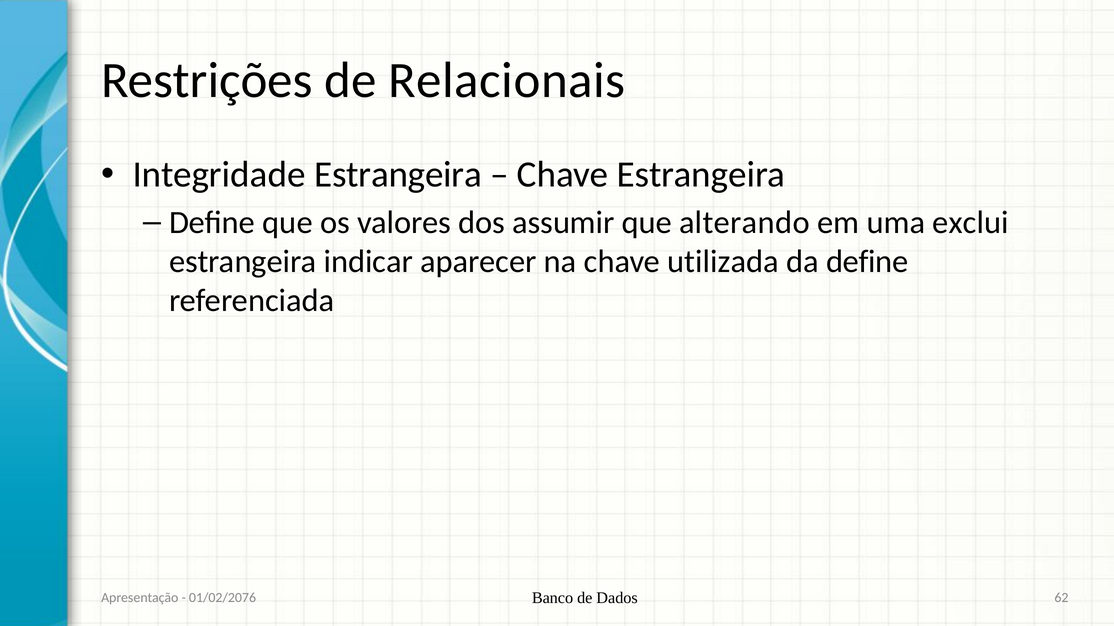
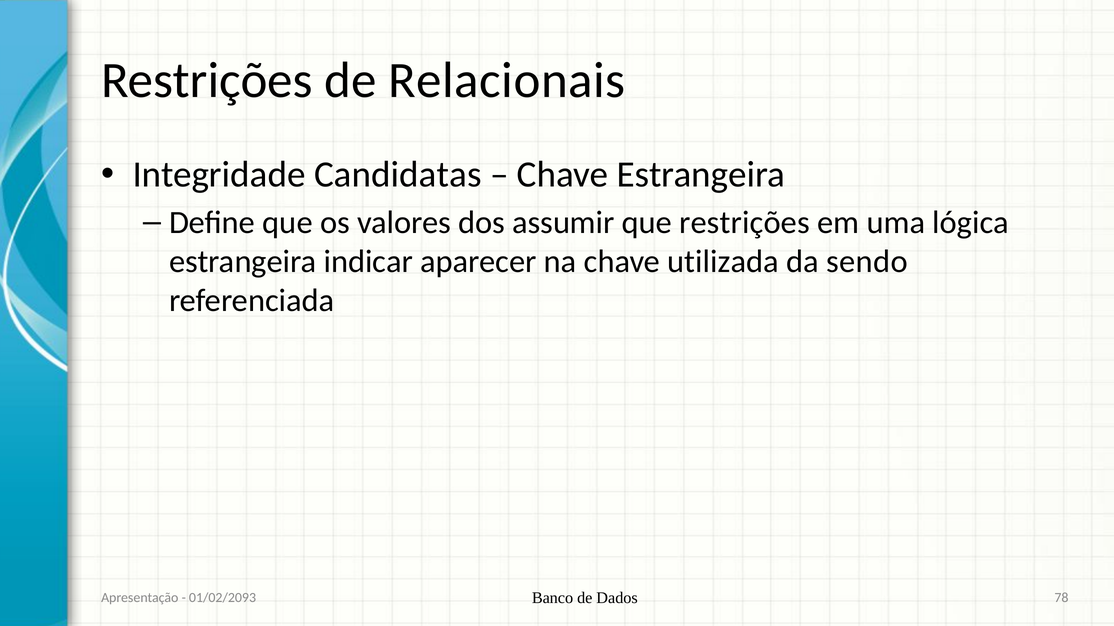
Integridade Estrangeira: Estrangeira -> Candidatas (398, 175)
que alterando: alterando -> restrições (744, 223)
exclui: exclui -> lógica (971, 223)
da define: define -> sendo (867, 262)
62: 62 -> 78 (1061, 598)
01/02/2076: 01/02/2076 -> 01/02/2093 (223, 598)
